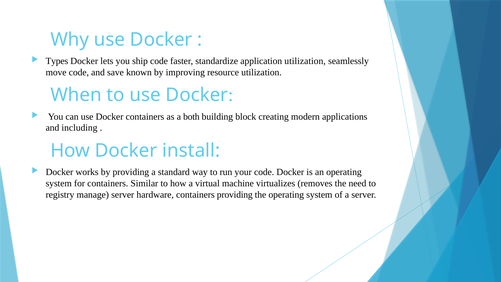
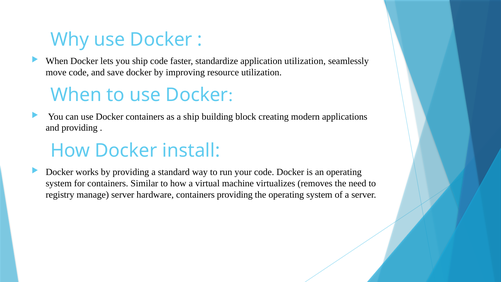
Types: Types -> When (57, 61)
save known: known -> docker (139, 72)
a both: both -> ship (191, 117)
and including: including -> providing (80, 128)
